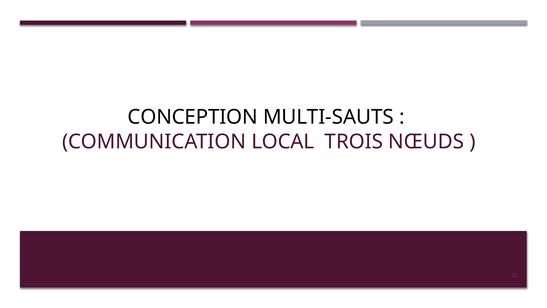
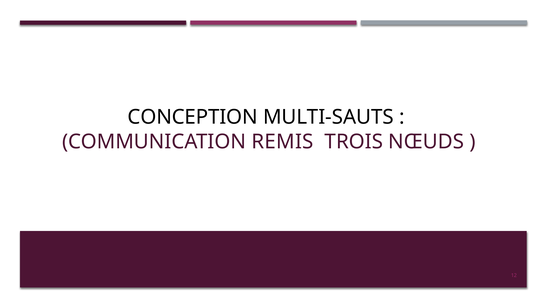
LOCAL: LOCAL -> REMIS (283, 141)
